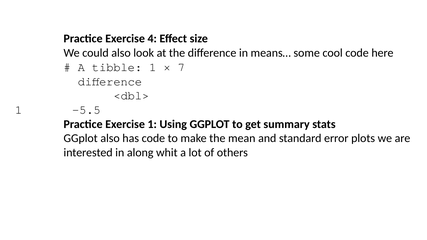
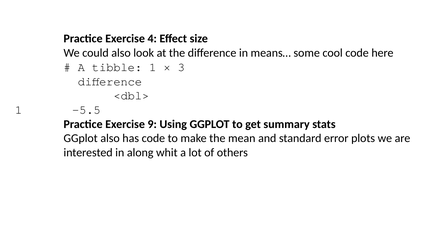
7: 7 -> 3 (181, 67)
Exercise 1: 1 -> 9 (152, 124)
